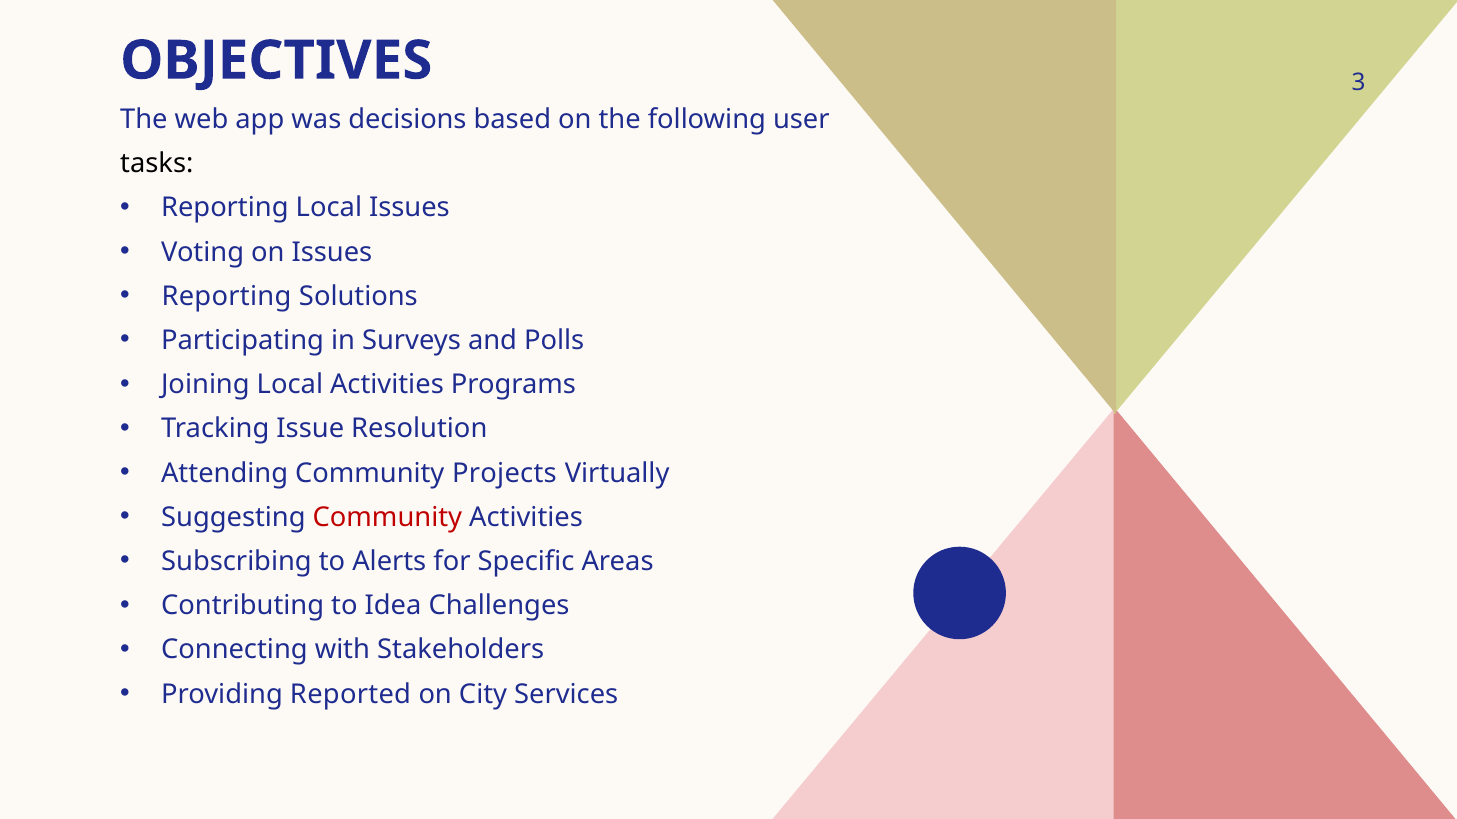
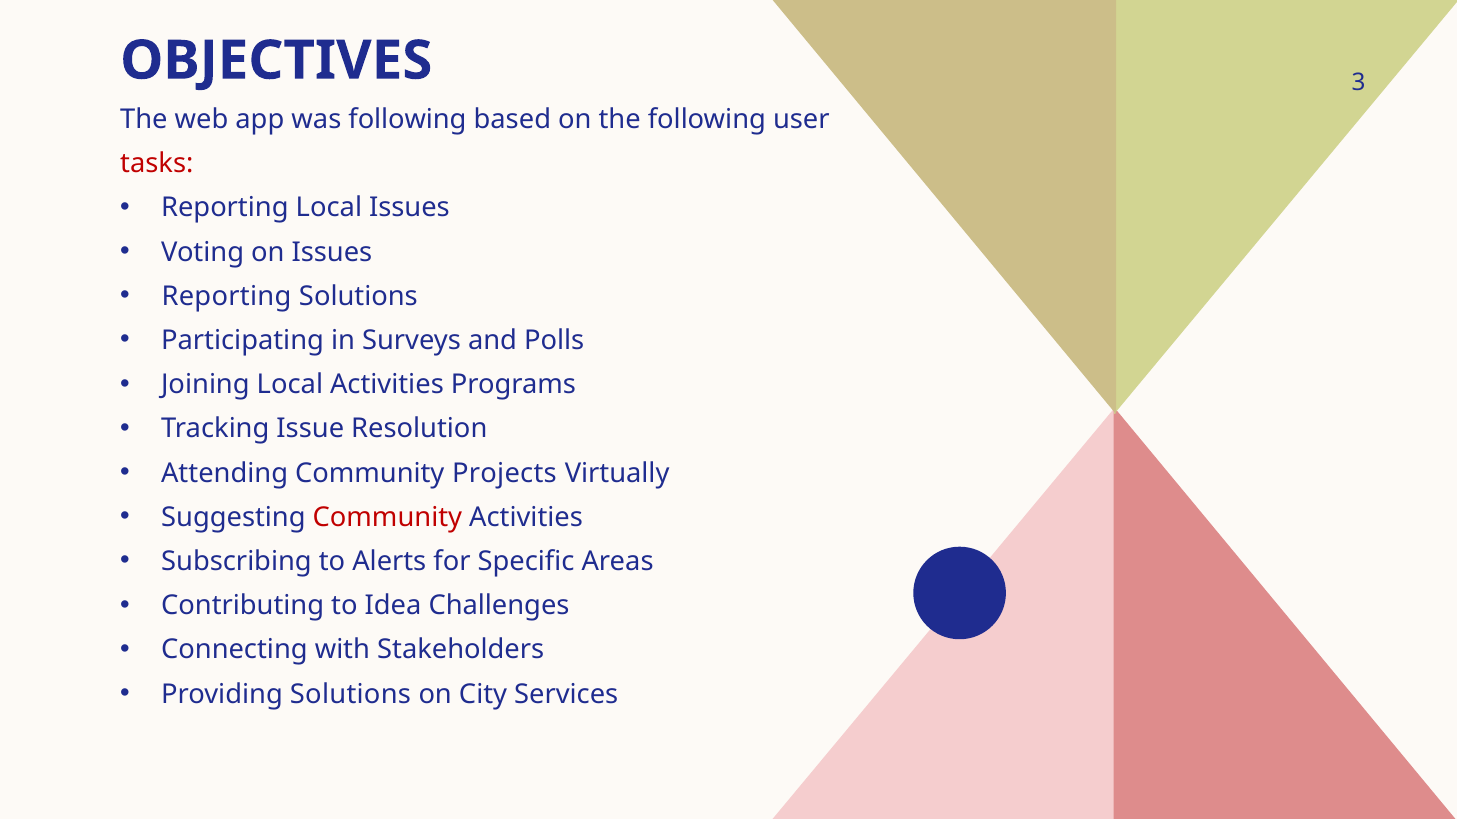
was decisions: decisions -> following (408, 120)
tasks colour: black -> red (157, 164)
Providing Reported: Reported -> Solutions (350, 694)
